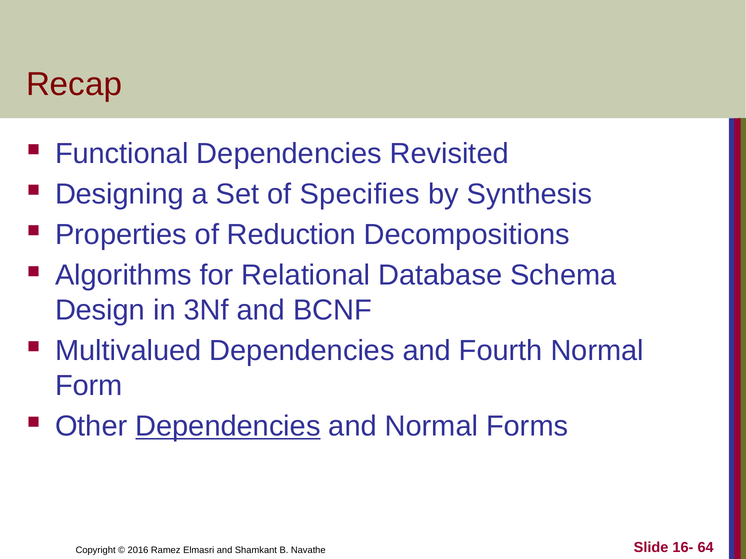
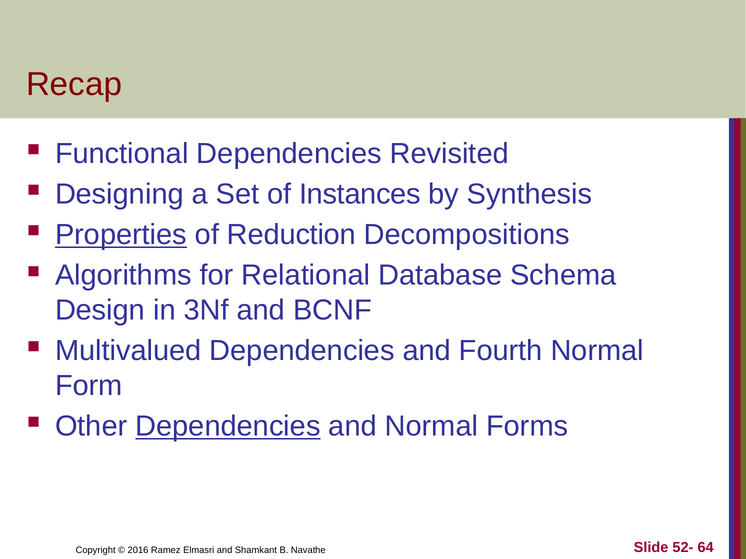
Specifies: Specifies -> Instances (360, 194)
Properties underline: none -> present (121, 235)
16-: 16- -> 52- (683, 548)
